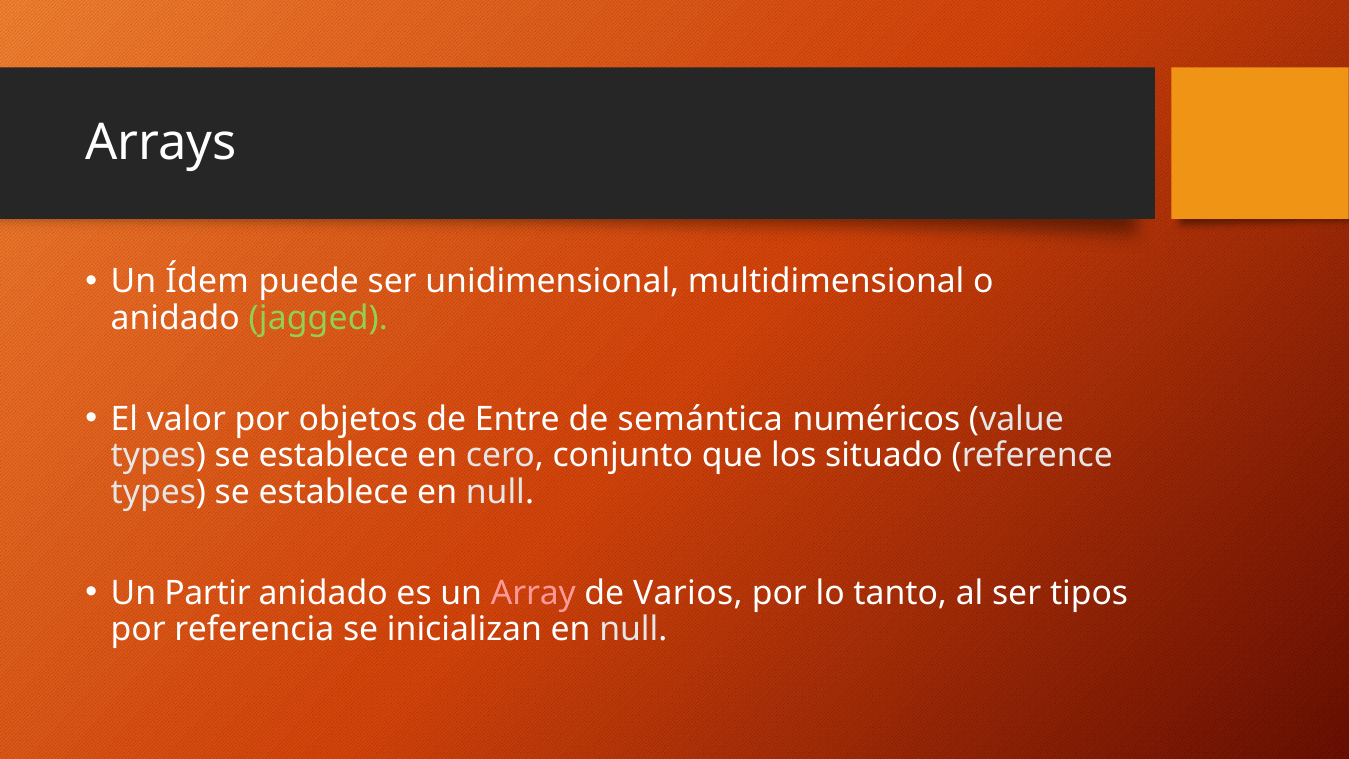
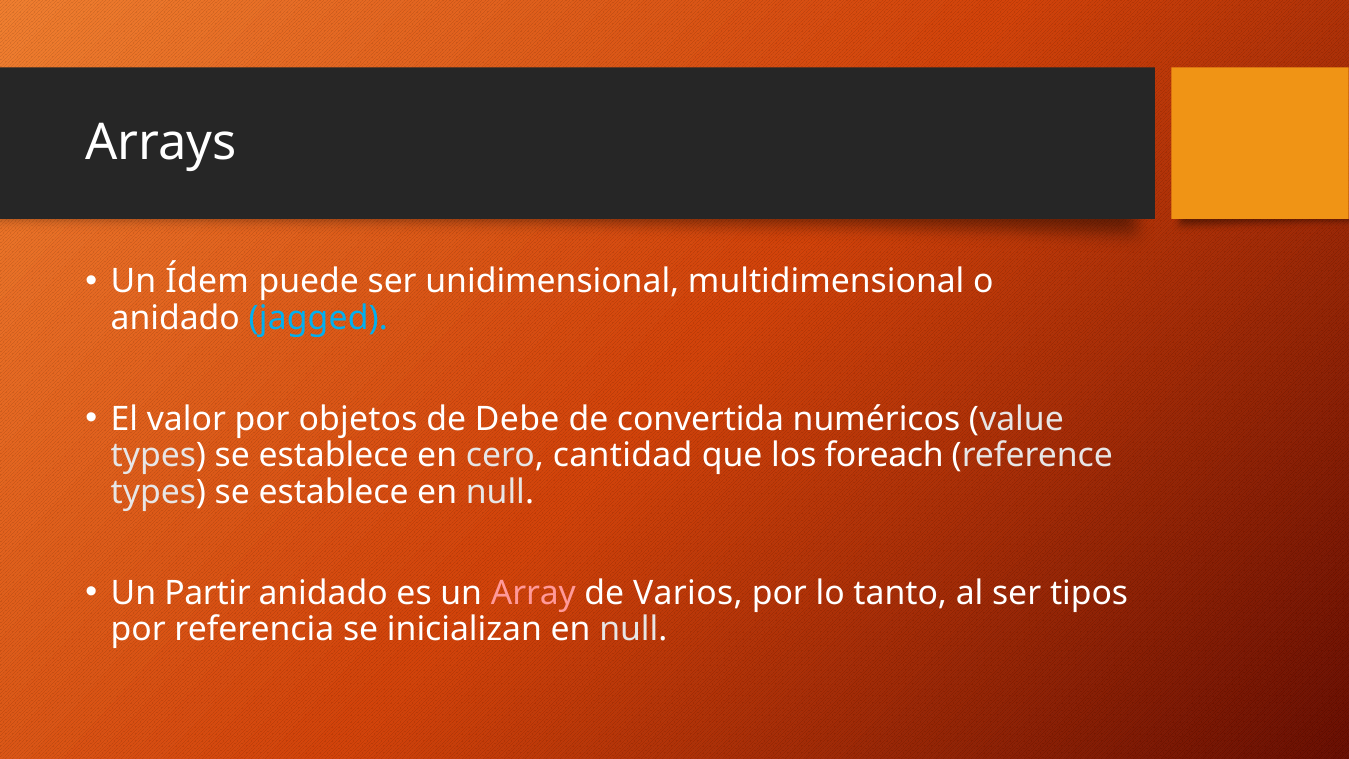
jagged colour: light green -> light blue (318, 318)
Entre: Entre -> Debe (517, 419)
semántica: semántica -> convertida (700, 419)
conjunto: conjunto -> cantidad (623, 455)
situado: situado -> foreach (884, 455)
